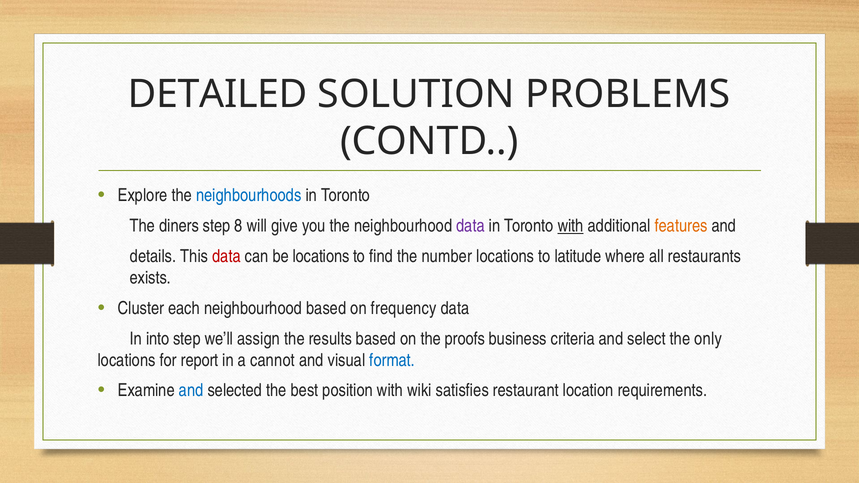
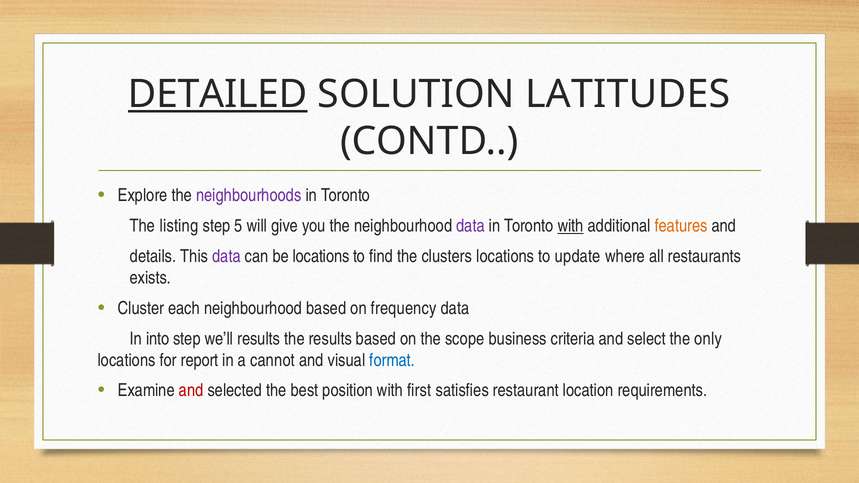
DETAILED underline: none -> present (218, 94)
PROBLEMS: PROBLEMS -> LATITUDES (628, 94)
neighbourhoods colour: blue -> purple (249, 195)
diners: diners -> listing (179, 226)
8: 8 -> 5 (239, 226)
data colour: red -> purple (227, 256)
number: number -> clusters (447, 256)
latitude: latitude -> update (578, 256)
we’ll assign: assign -> results (259, 339)
proofs: proofs -> scope (465, 339)
and colour: blue -> red (191, 391)
wiki: wiki -> first (419, 391)
